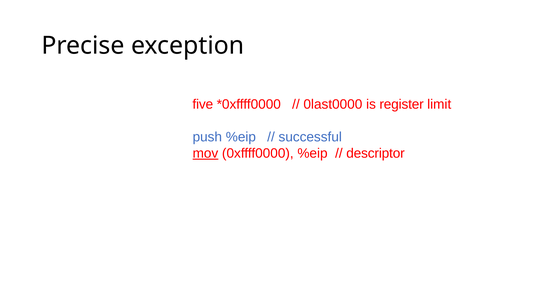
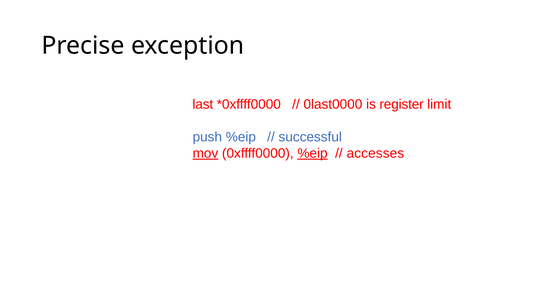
five: five -> last (203, 104)
%eip underline: none -> present (313, 153)
descriptor: descriptor -> accesses (375, 153)
